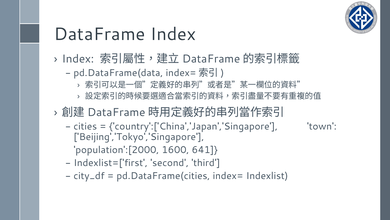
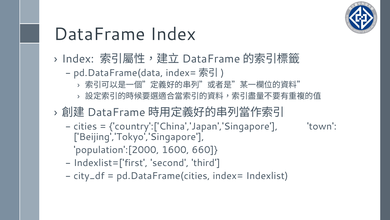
641: 641 -> 660 (205, 149)
